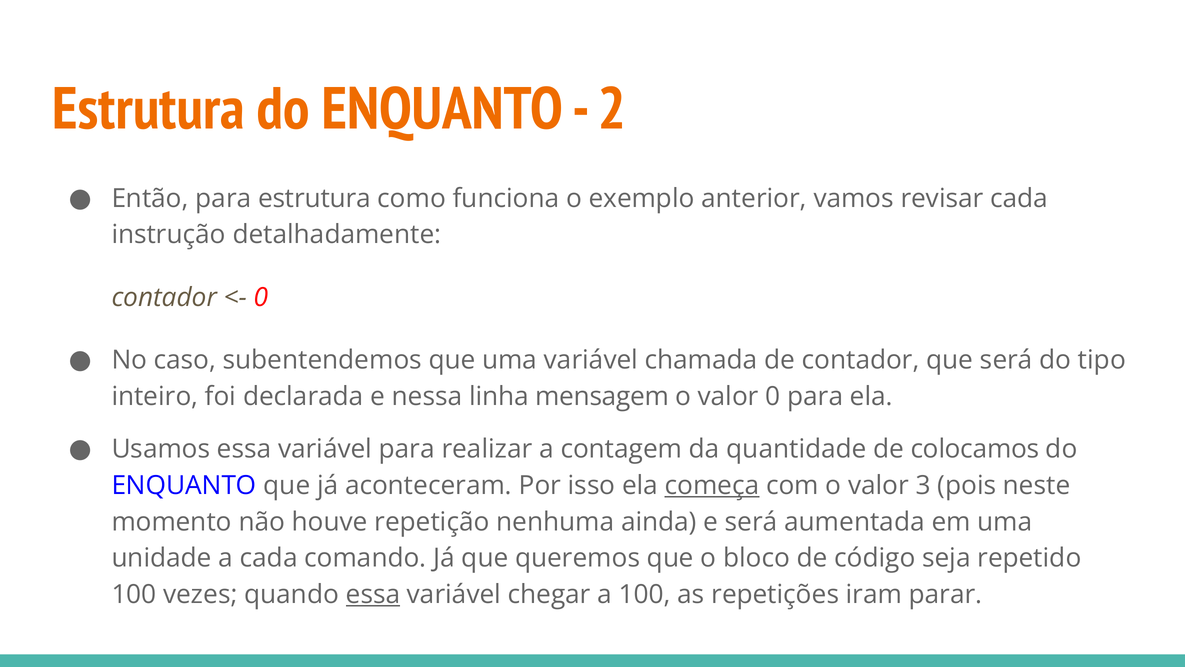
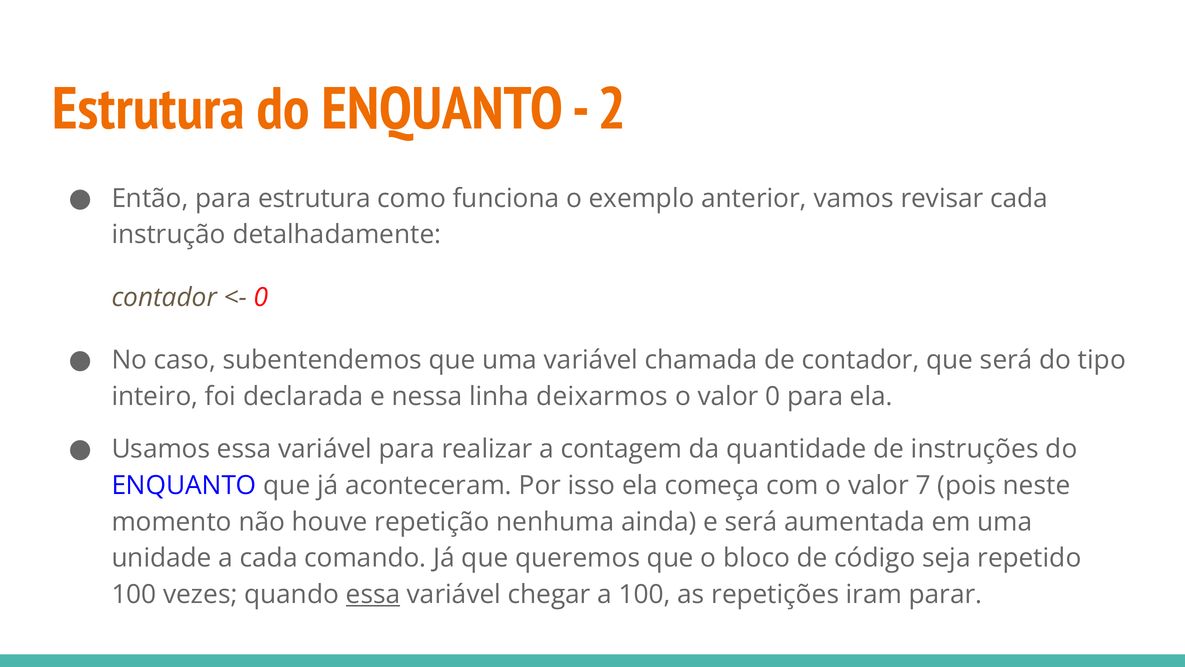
mensagem: mensagem -> deixarmos (602, 396)
colocamos: colocamos -> instruções (975, 449)
começa underline: present -> none (712, 485)
3: 3 -> 7 (923, 485)
